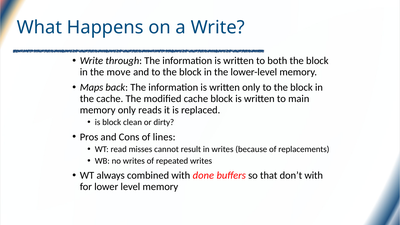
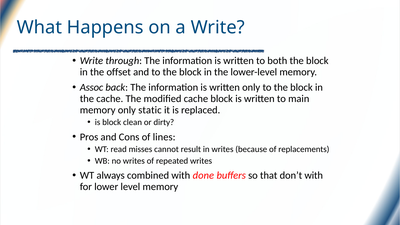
move: move -> offset (119, 72)
Maps: Maps -> Assoc (92, 87)
reads: reads -> static (150, 110)
